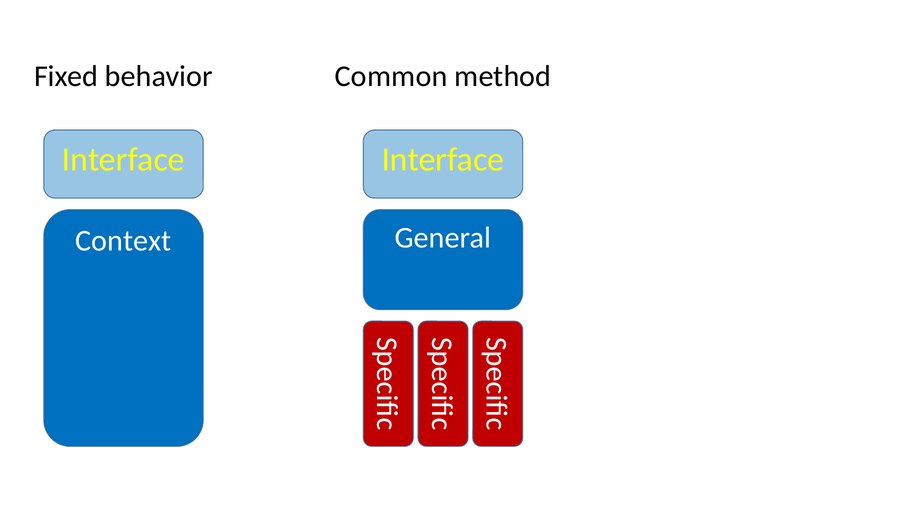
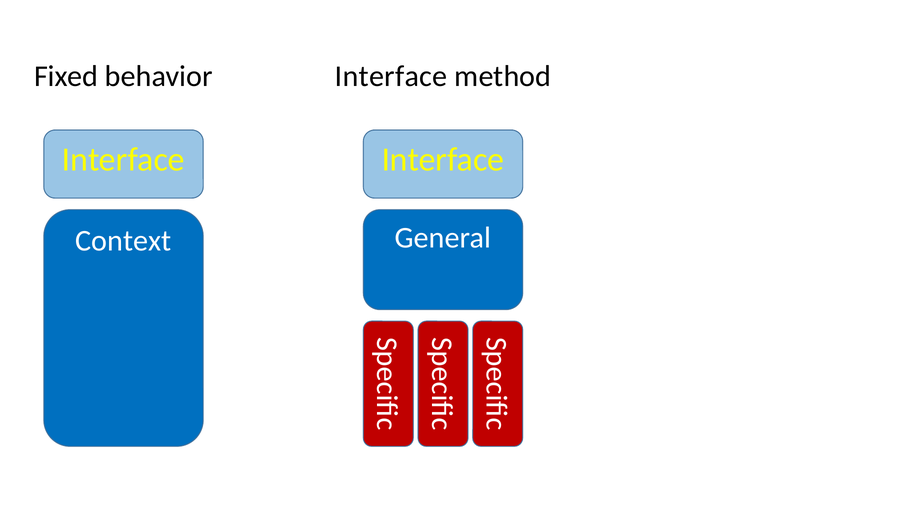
Common: Common -> Interface (391, 76)
